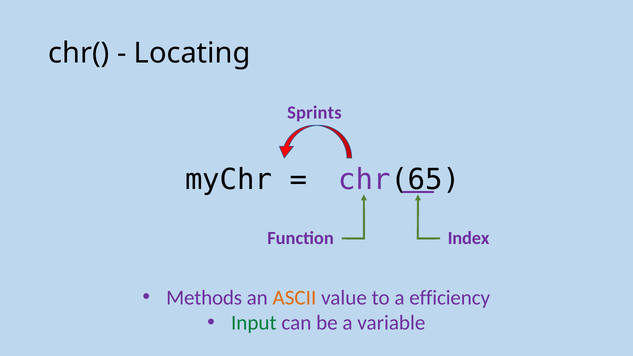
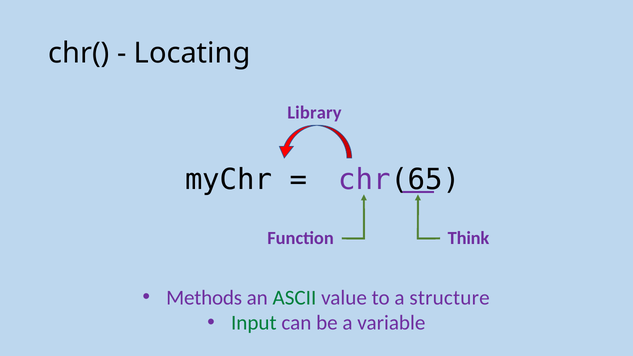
Sprints: Sprints -> Library (314, 113)
Index: Index -> Think (469, 238)
ASCII colour: orange -> green (294, 298)
efficiency: efficiency -> structure (450, 298)
